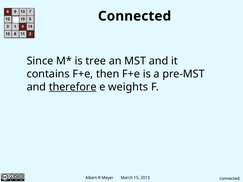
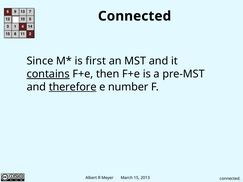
tree: tree -> first (96, 61)
contains underline: none -> present (48, 74)
weights: weights -> number (128, 87)
